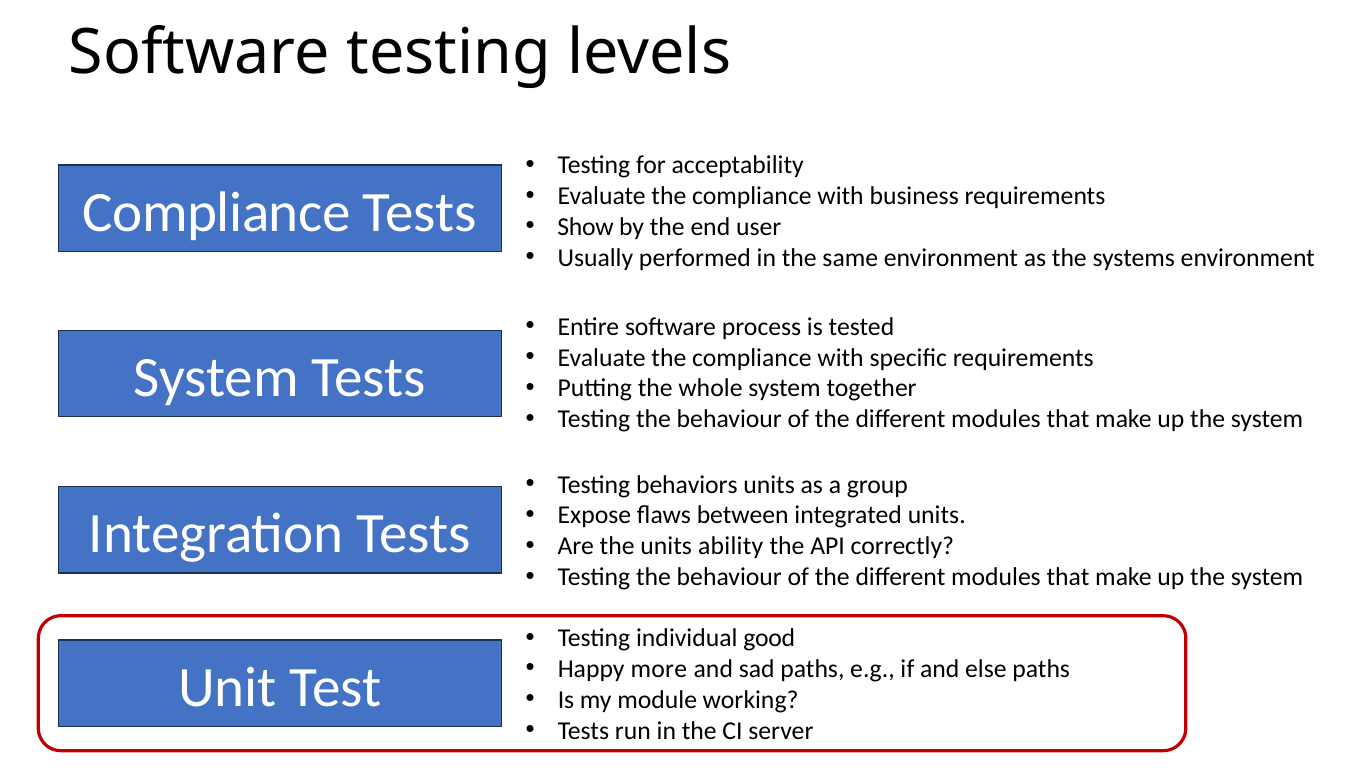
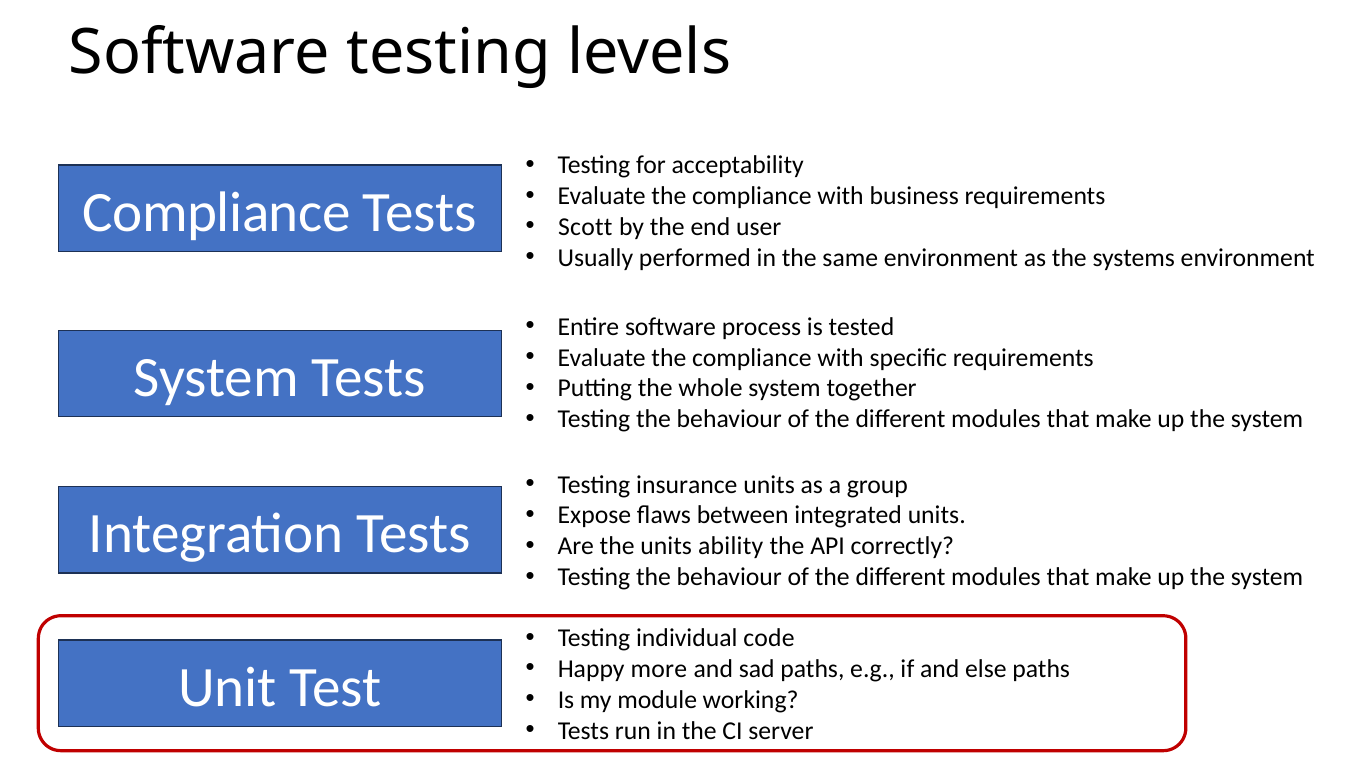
Show: Show -> Scott (585, 227)
behaviors: behaviors -> insurance (687, 485)
good: good -> code (769, 638)
